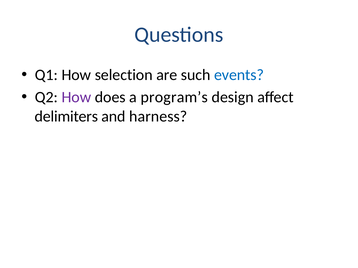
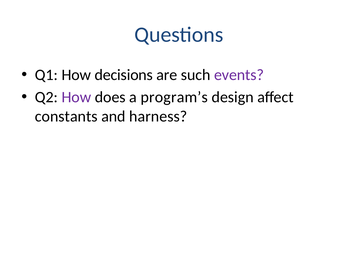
selection: selection -> decisions (124, 75)
events colour: blue -> purple (239, 75)
delimiters: delimiters -> constants (66, 116)
